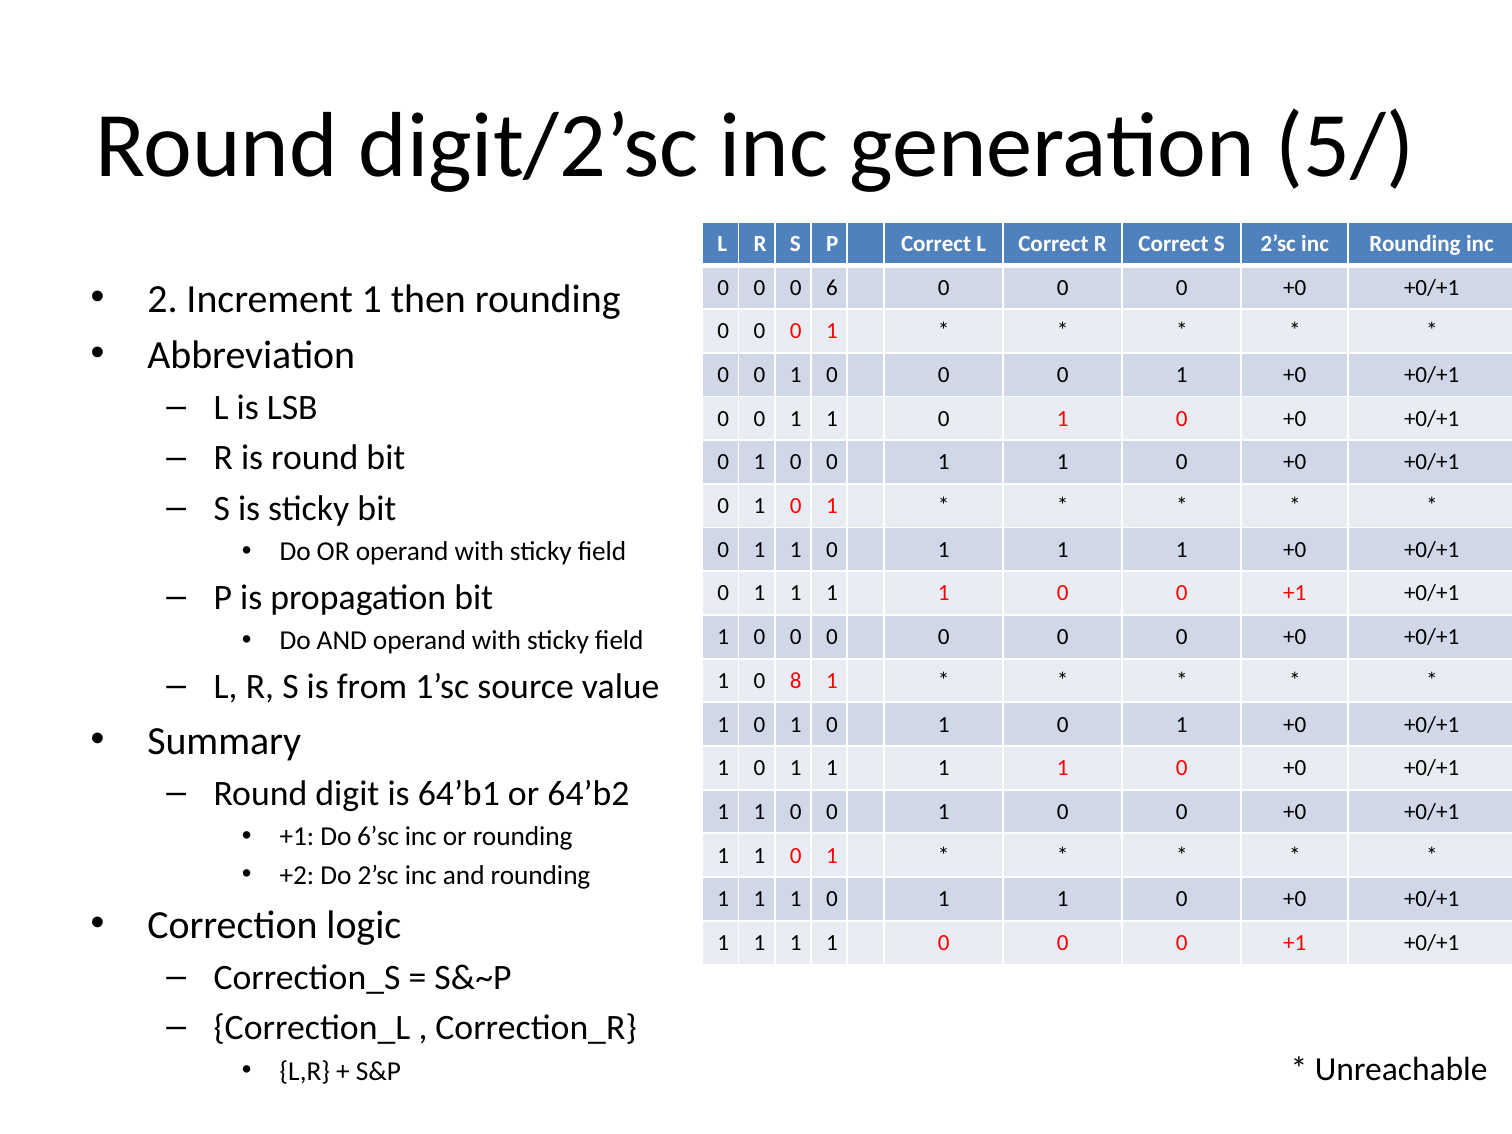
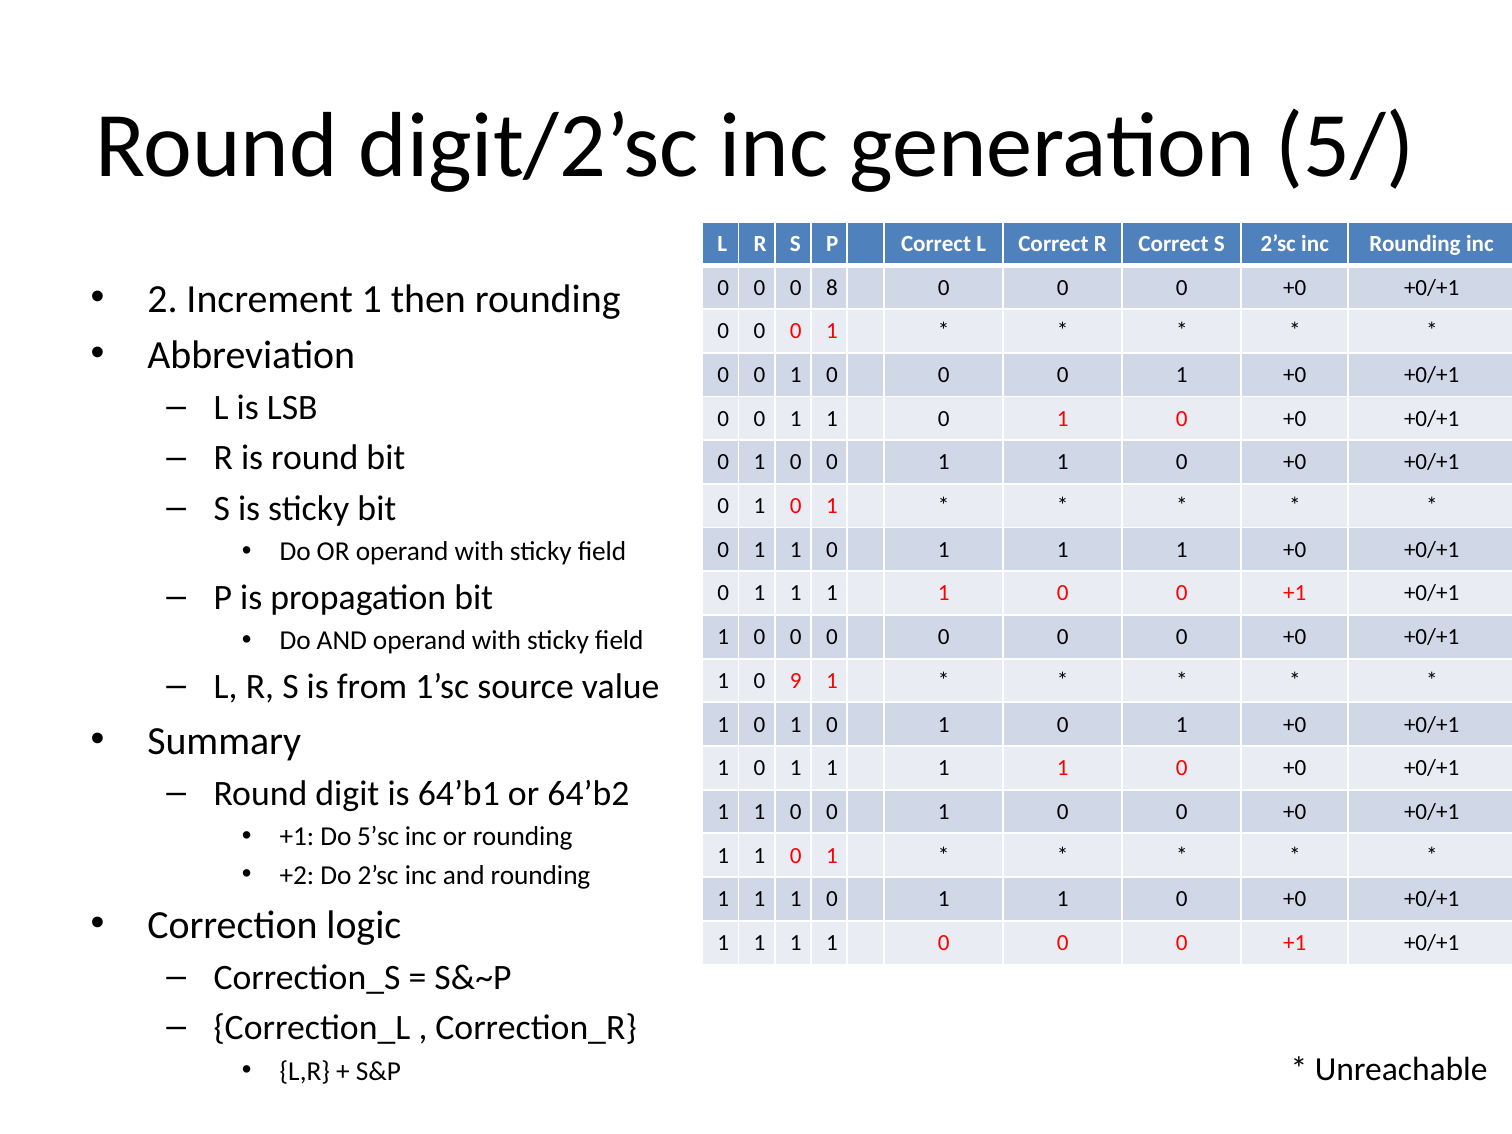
6: 6 -> 8 (832, 288)
8: 8 -> 9 (796, 681)
6’sc: 6’sc -> 5’sc (378, 837)
